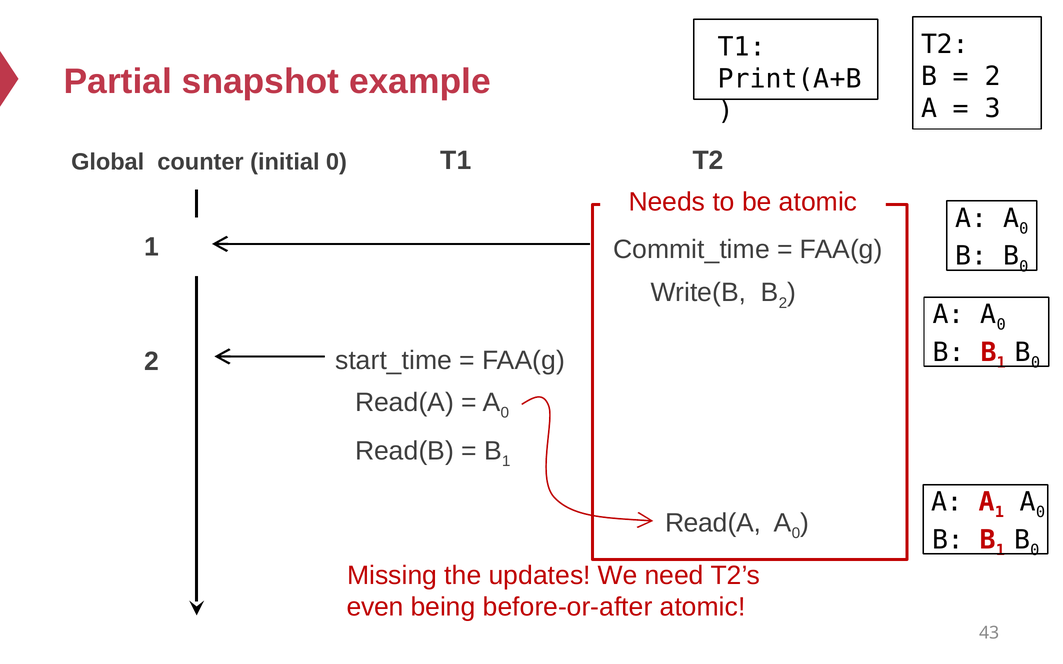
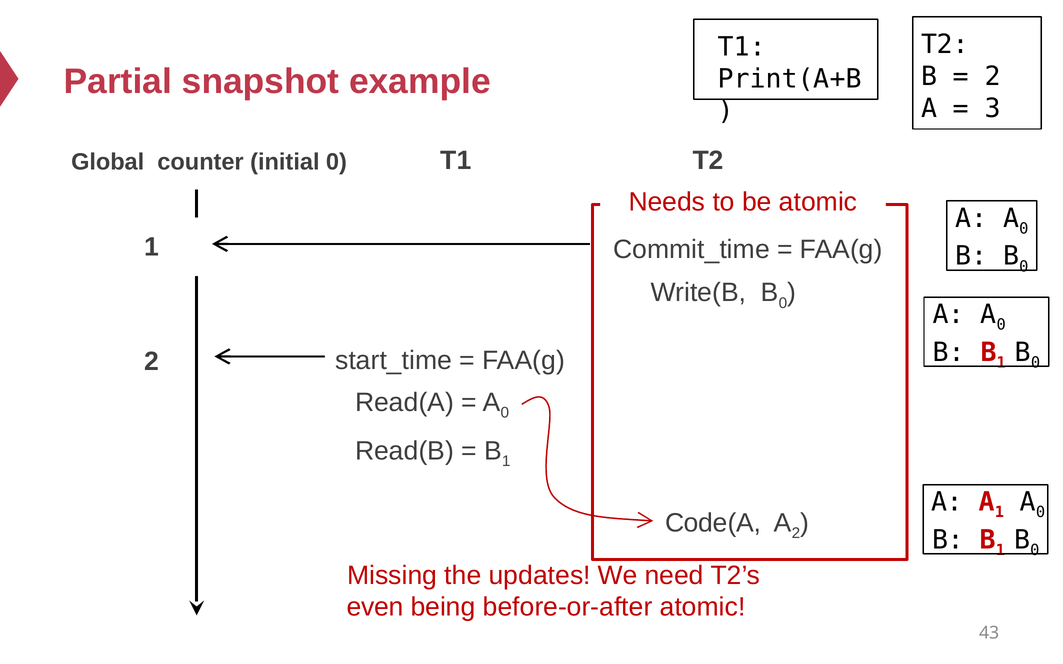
Write(B B 2: 2 -> 0 (783, 303)
Read(A: Read(A -> Code(A (713, 523)
0: 0 -> 2 (796, 534)
